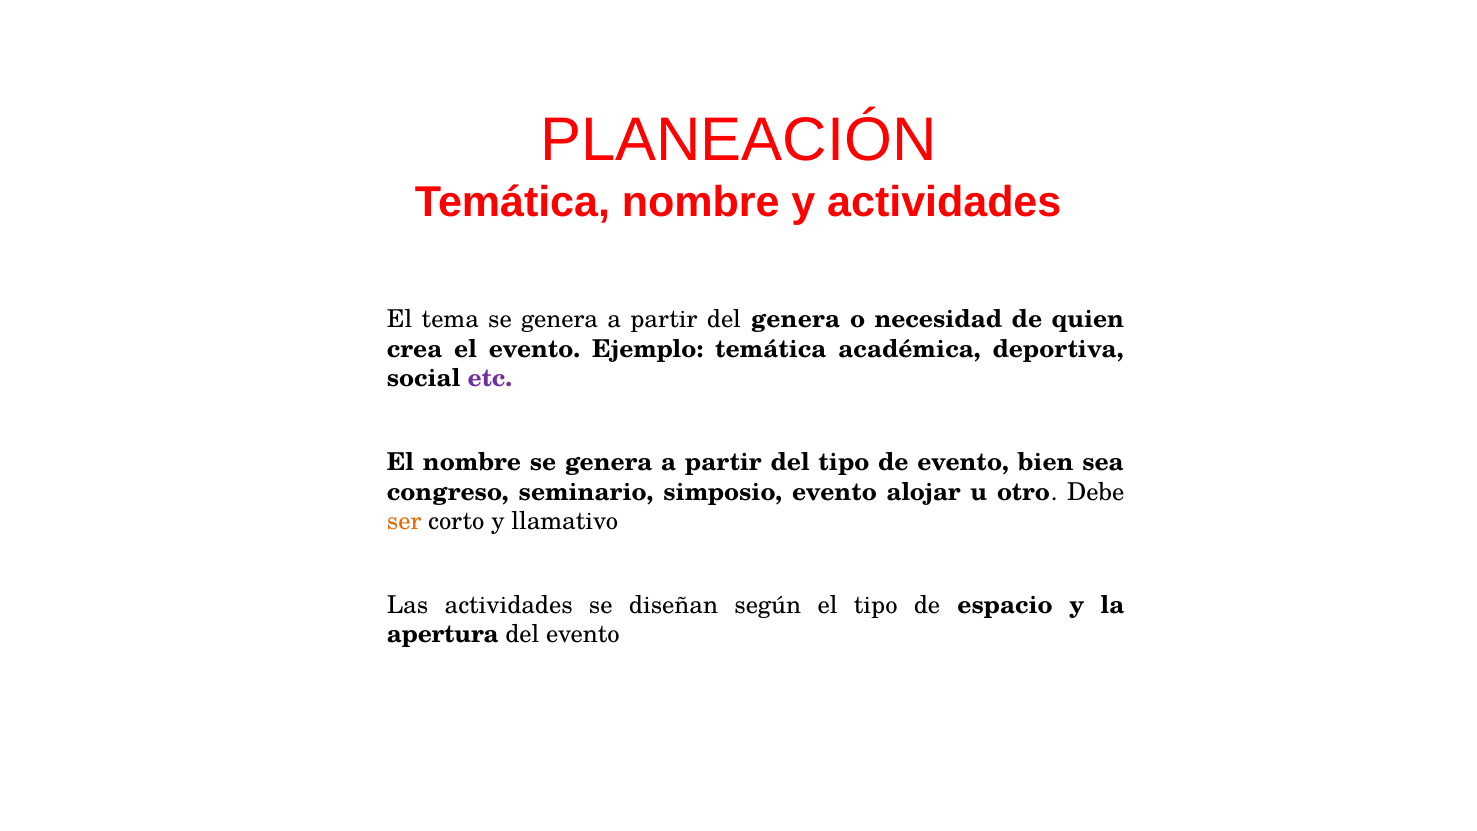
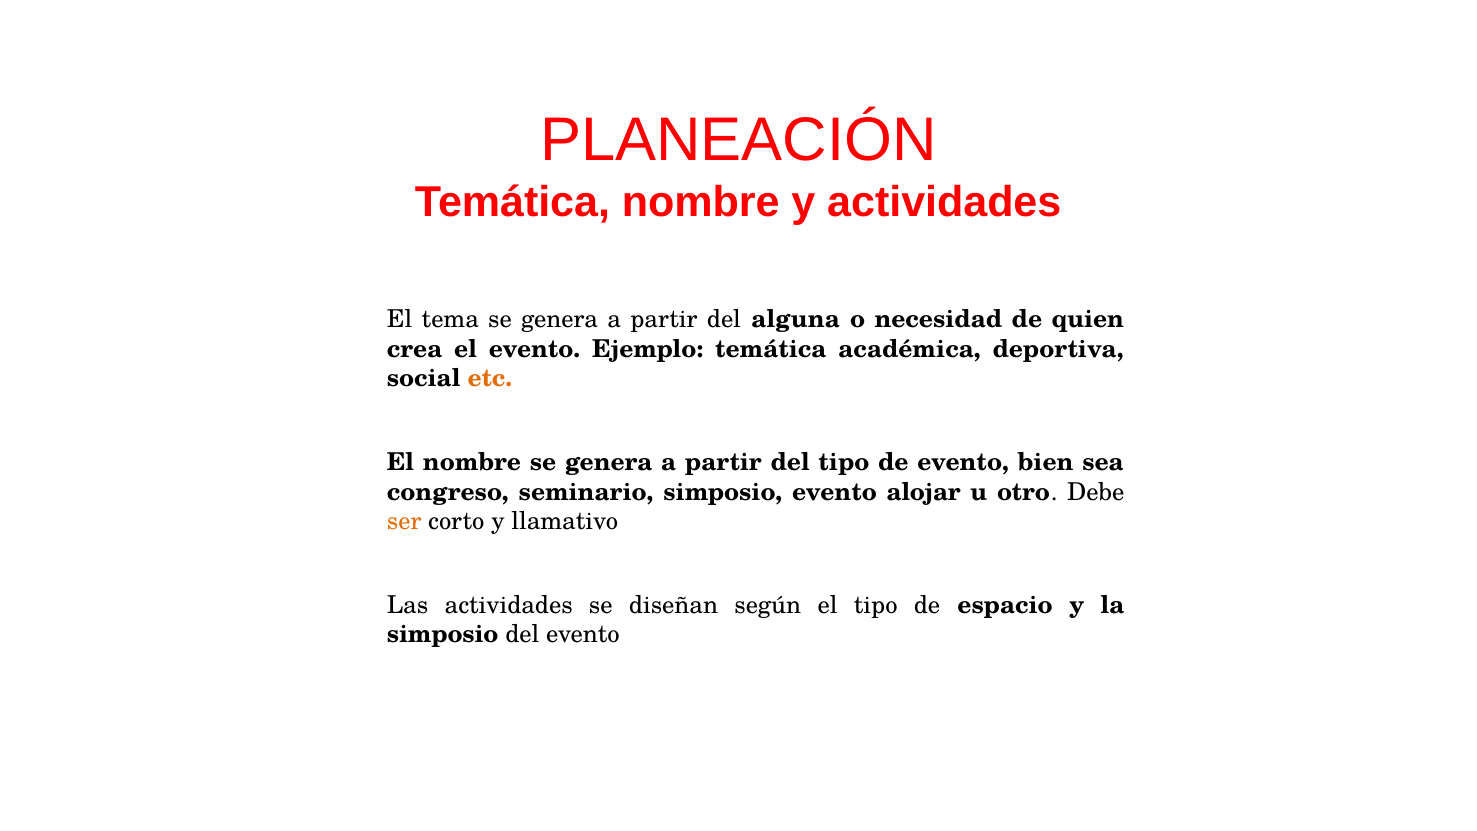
del genera: genera -> alguna (796, 320)
etc colour: purple -> orange (490, 379)
apertura: apertura -> simposio (443, 635)
